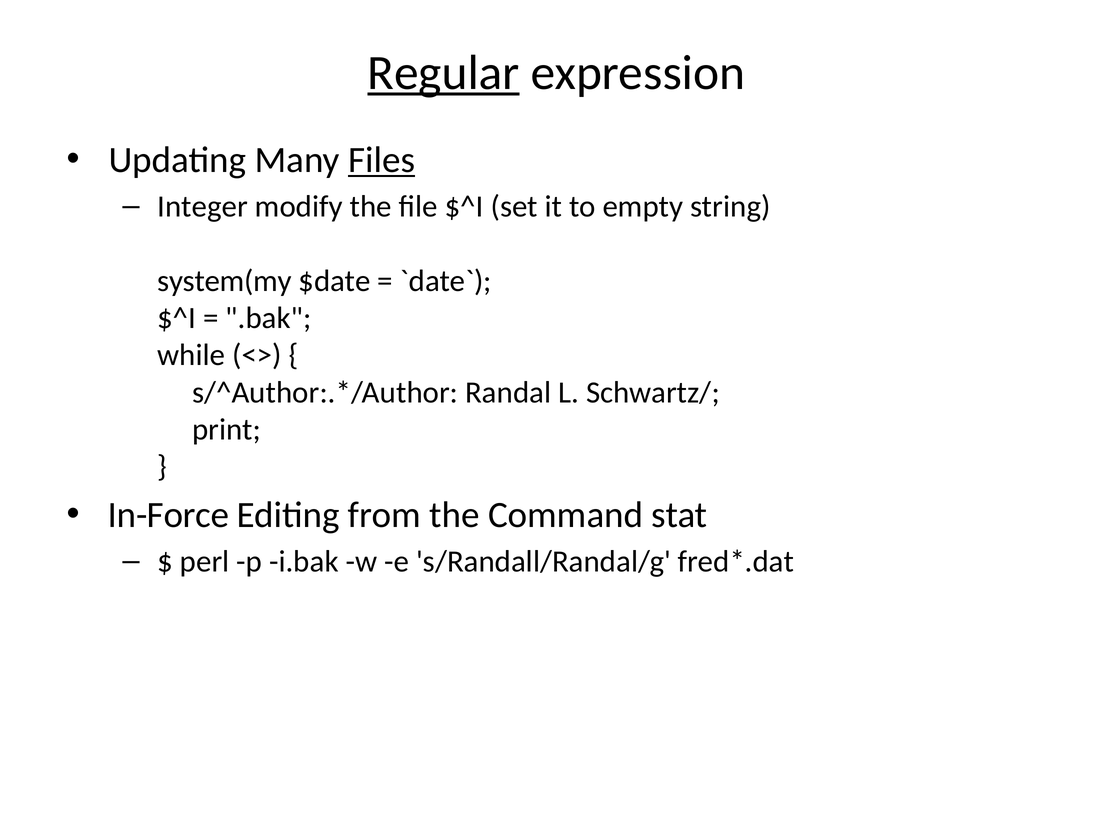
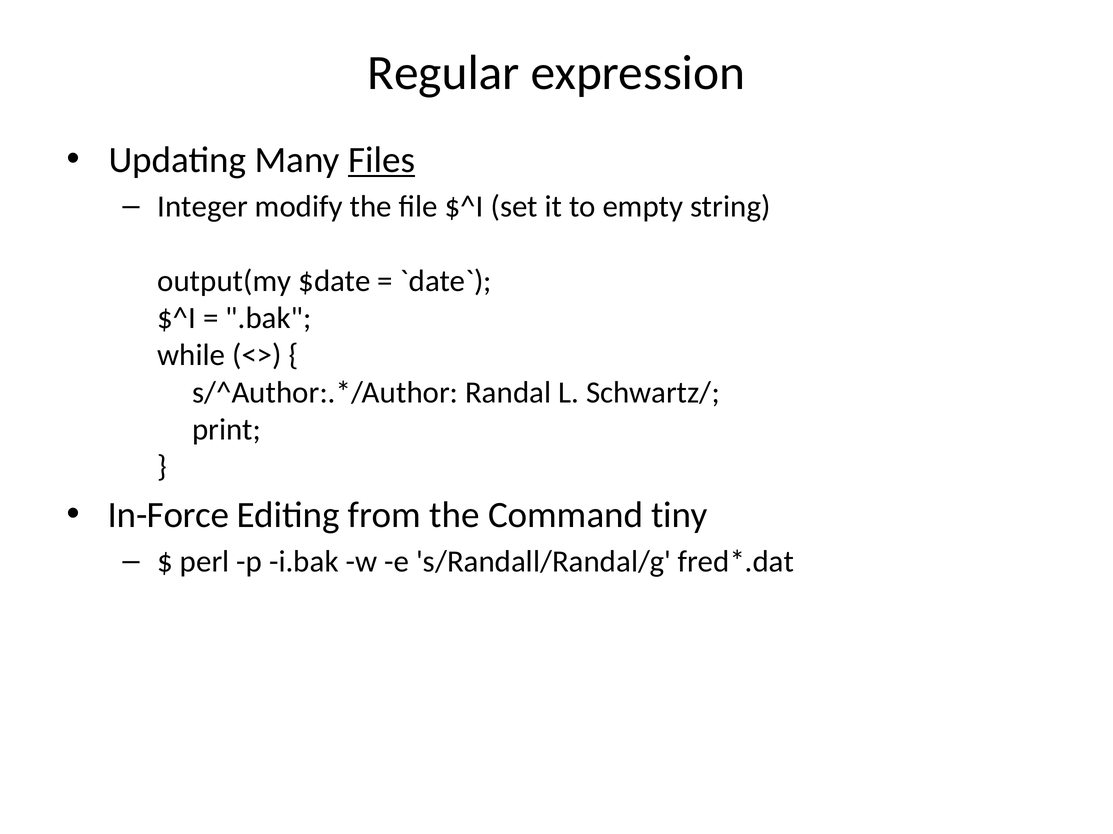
Regular underline: present -> none (443, 73)
system(my: system(my -> output(my (224, 281)
stat: stat -> tiny (679, 516)
